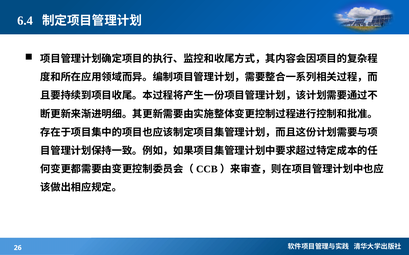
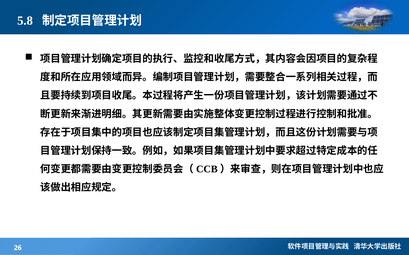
6.4: 6.4 -> 5.8 (25, 21)
